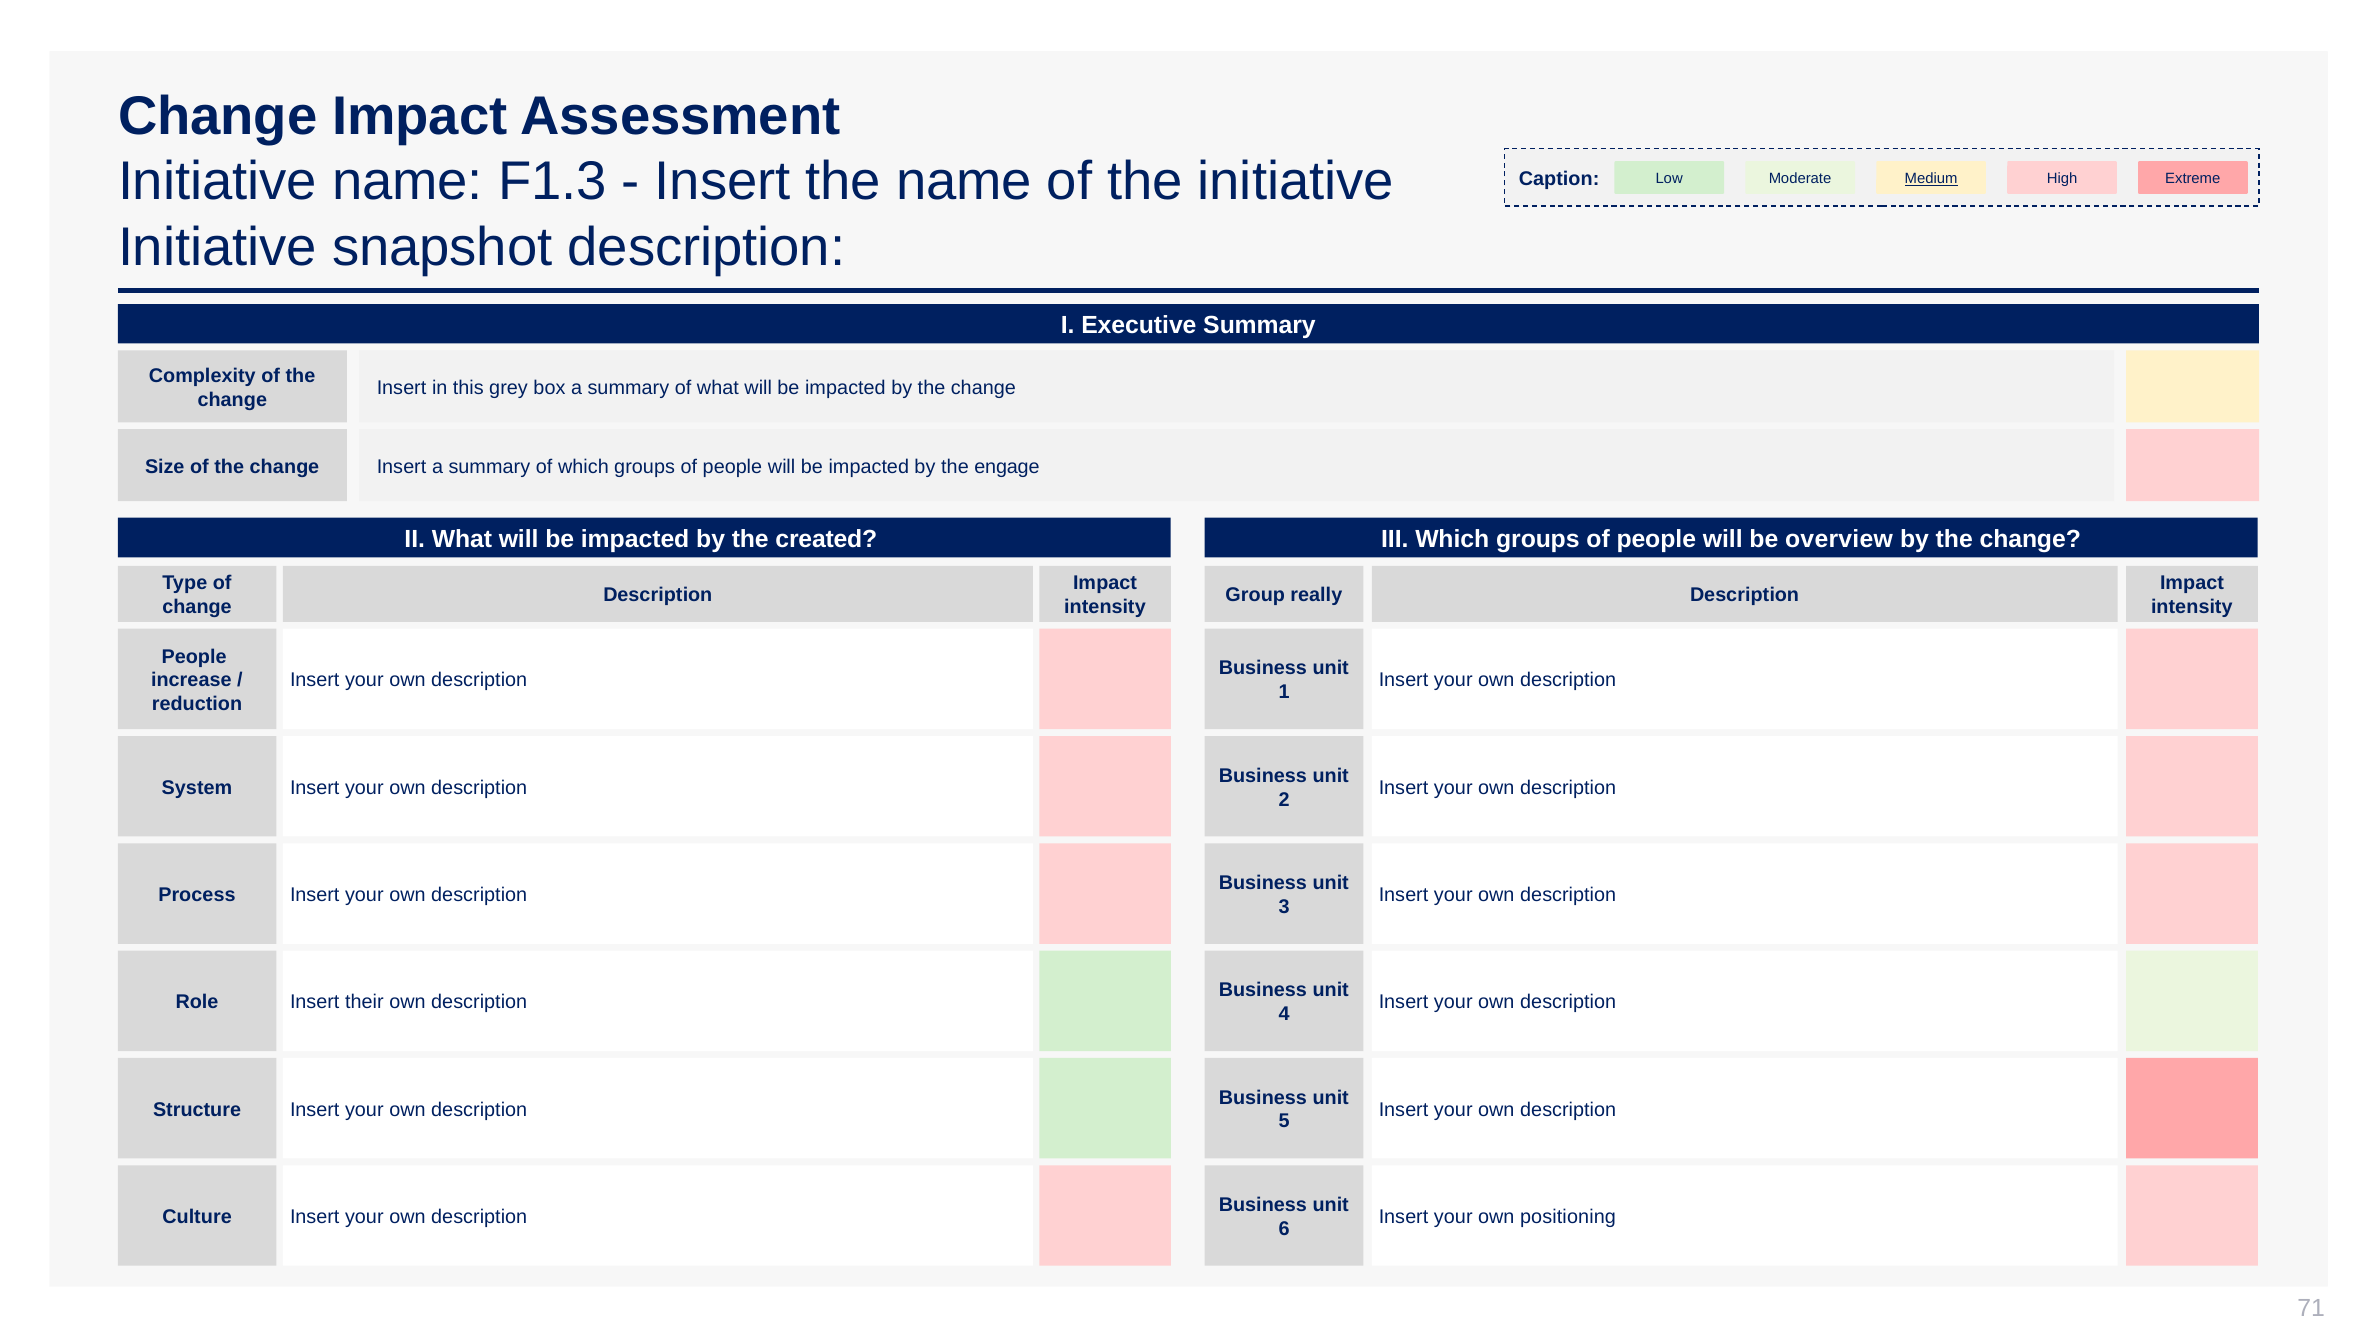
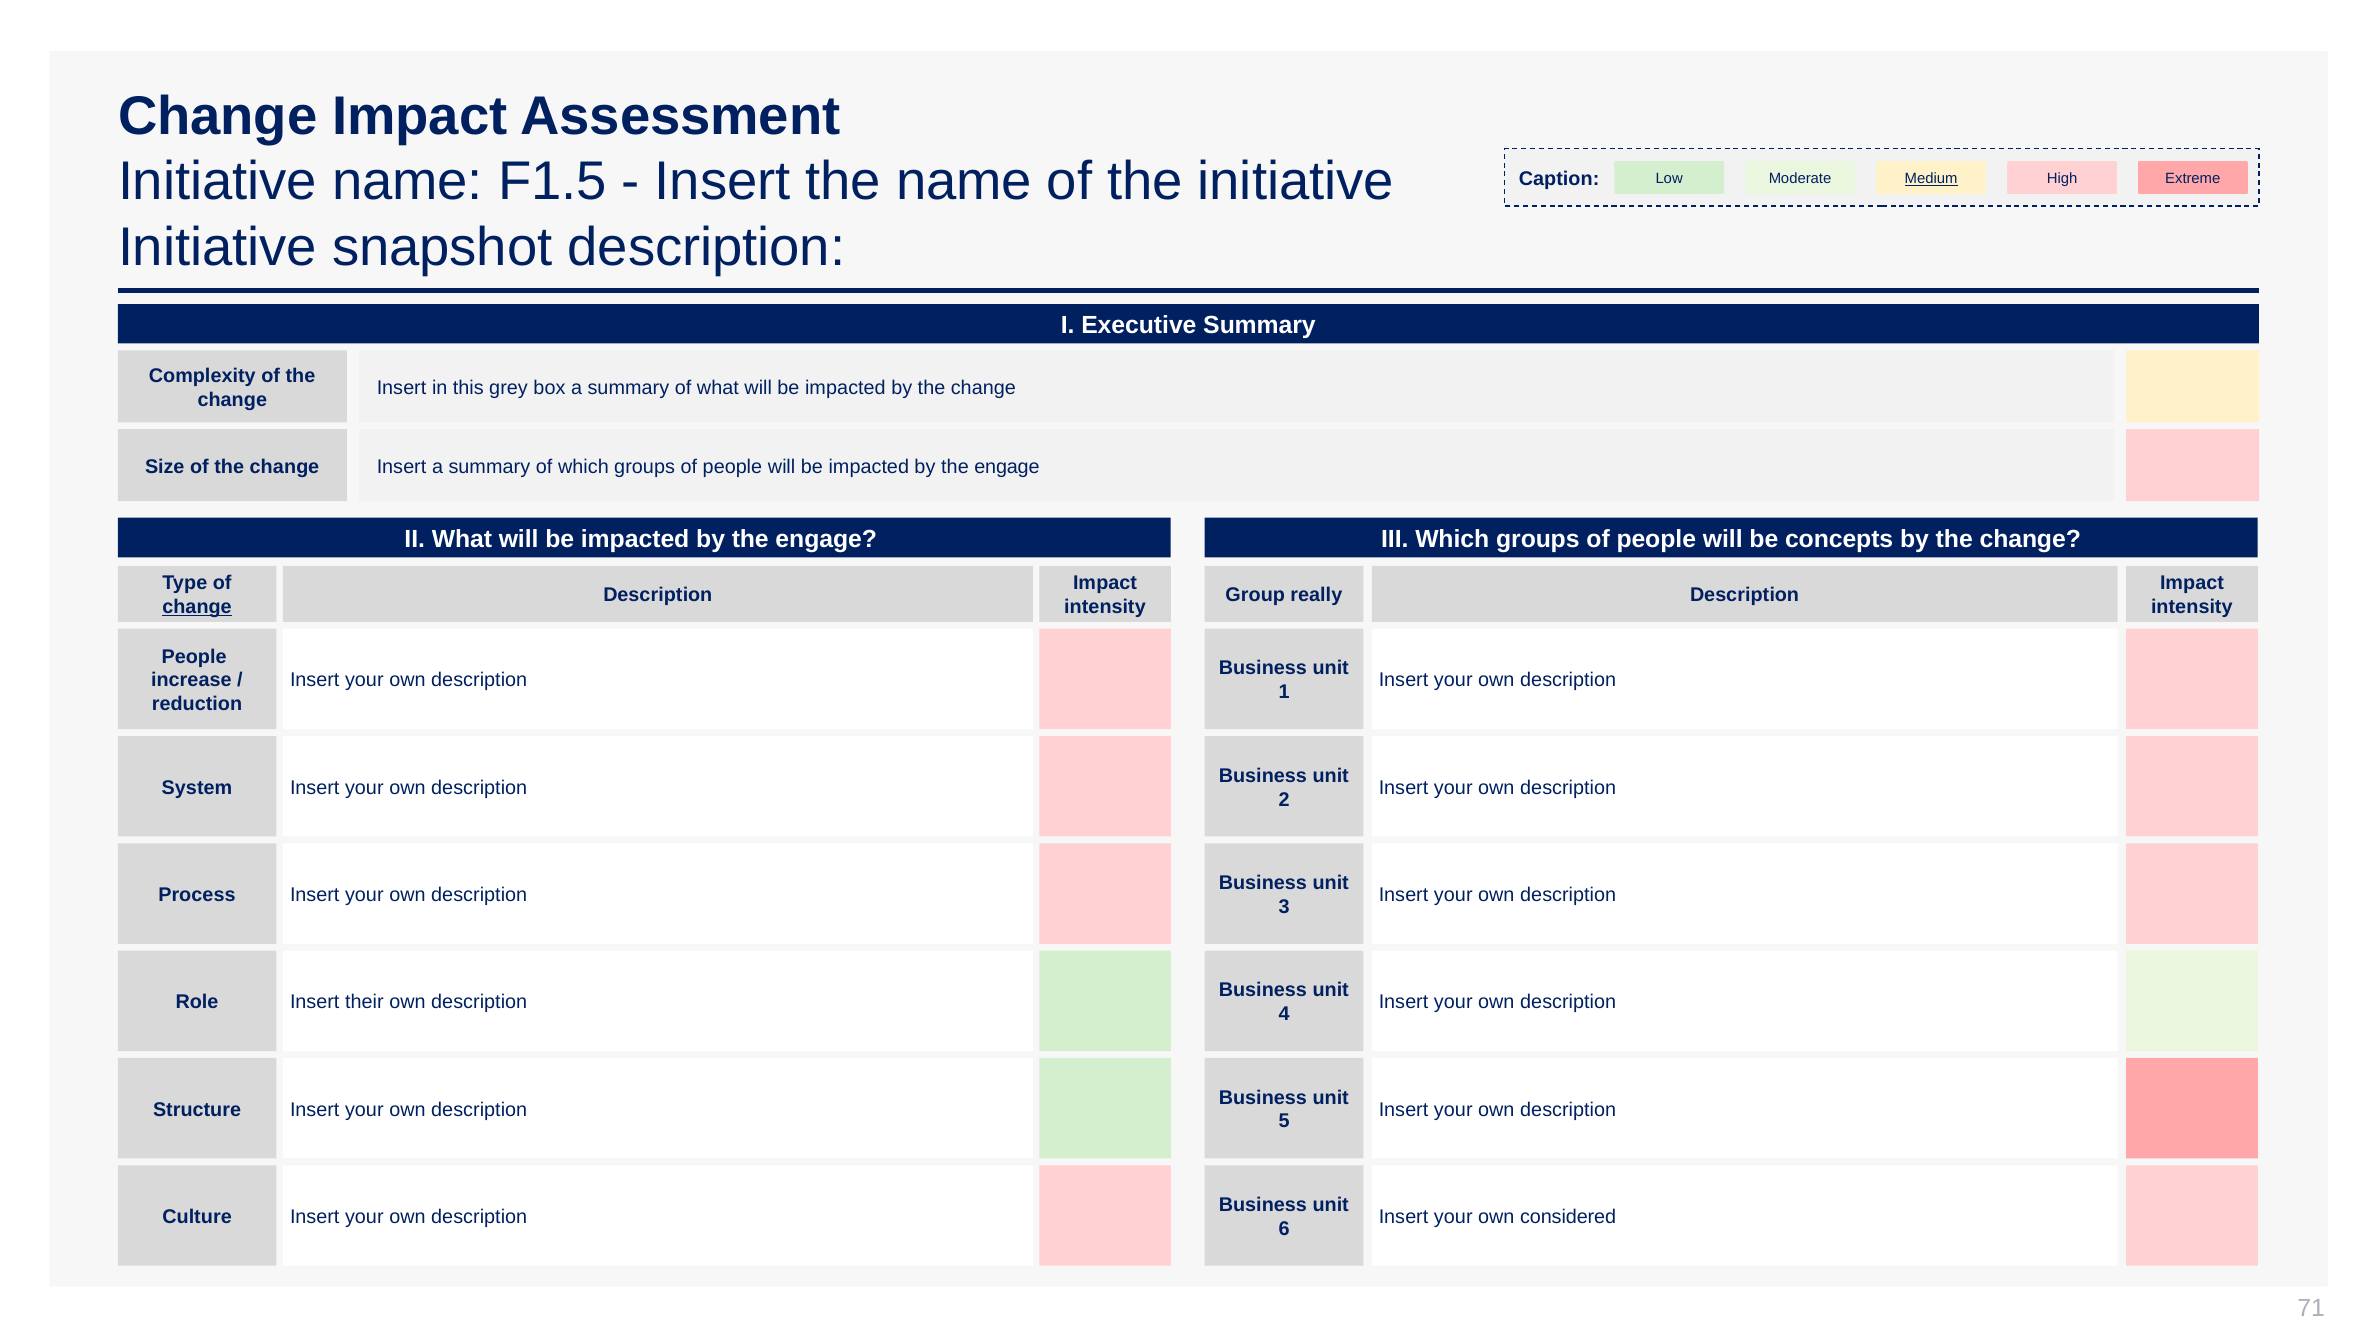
F1.3: F1.3 -> F1.5 (552, 182)
created: created -> engage (826, 539)
overview: overview -> concepts (1839, 539)
change underline: none -> present (197, 607)
positioning: positioning -> considered (1568, 1217)
